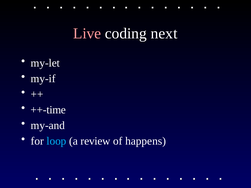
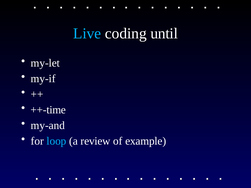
Live colour: pink -> light blue (87, 33)
next: next -> until (164, 33)
happens: happens -> example (146, 141)
